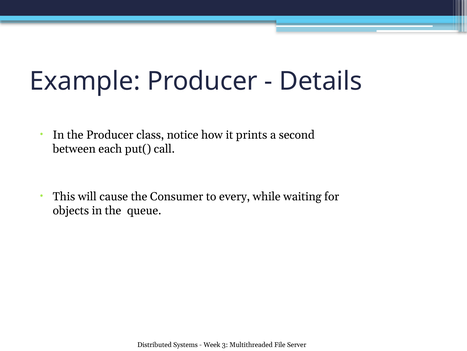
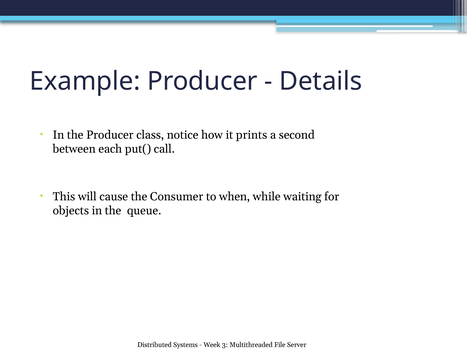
every: every -> when (235, 196)
